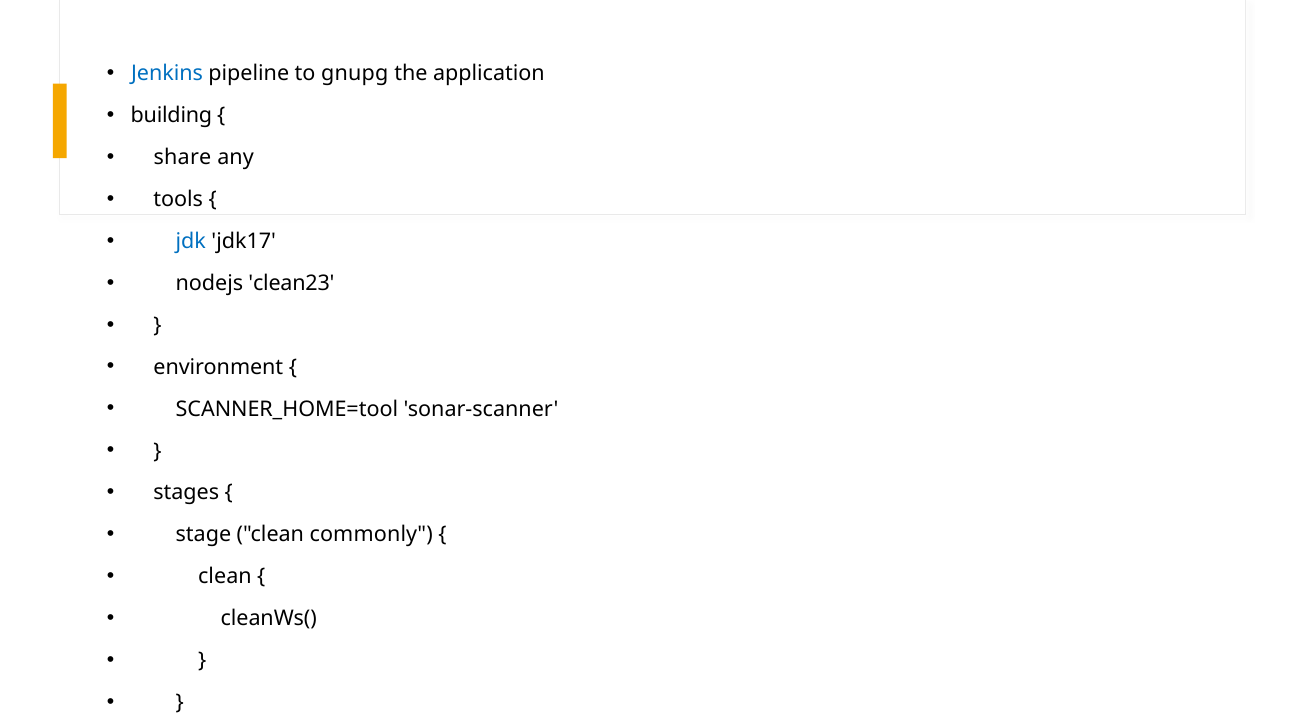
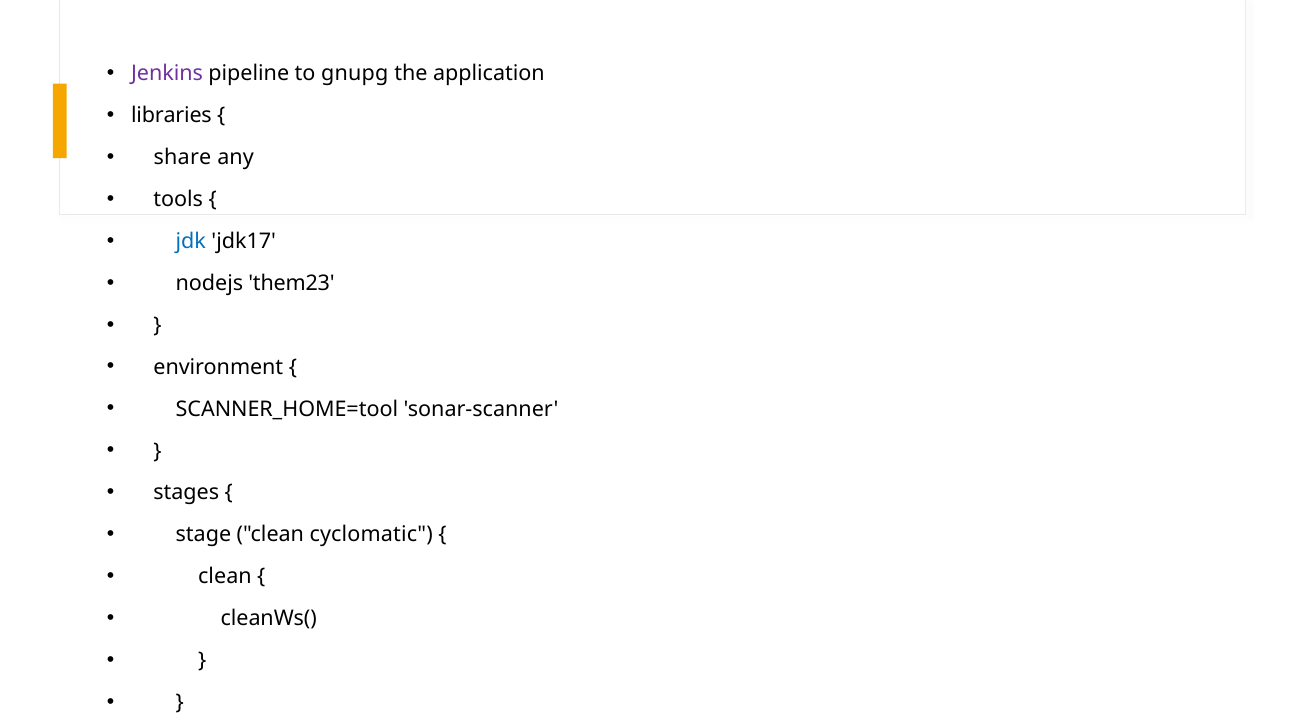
Jenkins colour: blue -> purple (167, 74)
building: building -> libraries (171, 116)
clean23: clean23 -> them23 (291, 283)
commonly: commonly -> cyclomatic (371, 535)
